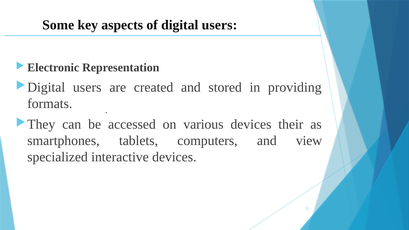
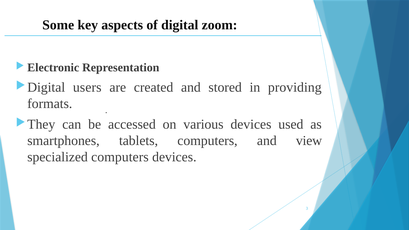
digital users: users -> zoom (220, 25)
their: their -> used (291, 124)
specialized interactive: interactive -> computers (120, 157)
